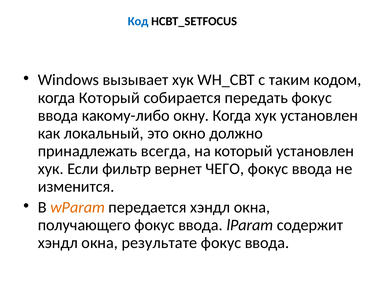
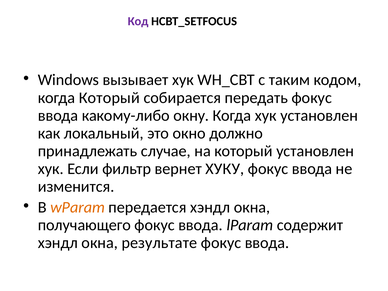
Код colour: blue -> purple (138, 21)
всегда: всегда -> случае (166, 151)
ЧЕГО: ЧЕГО -> ХУКУ (225, 169)
